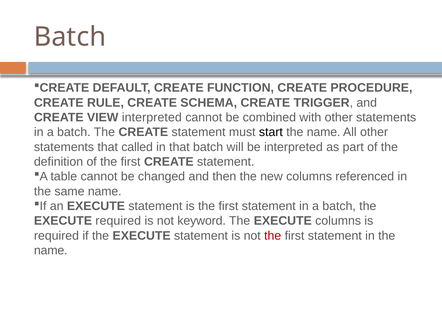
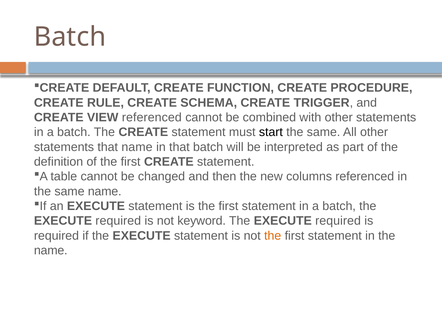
VIEW interpreted: interpreted -> referenced (152, 117)
name: name -> same (324, 132)
that called: called -> name (137, 147)
columns: columns -> required (338, 221)
the colour: red -> orange (273, 235)
